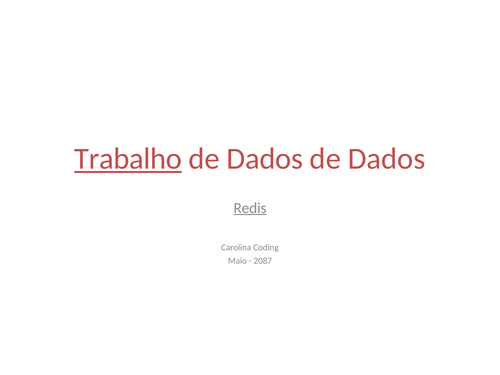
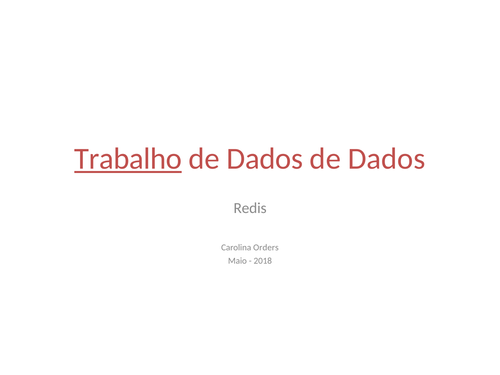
Redis underline: present -> none (250, 208)
Coding: Coding -> Orders (266, 247)
2087: 2087 -> 2018 (263, 261)
